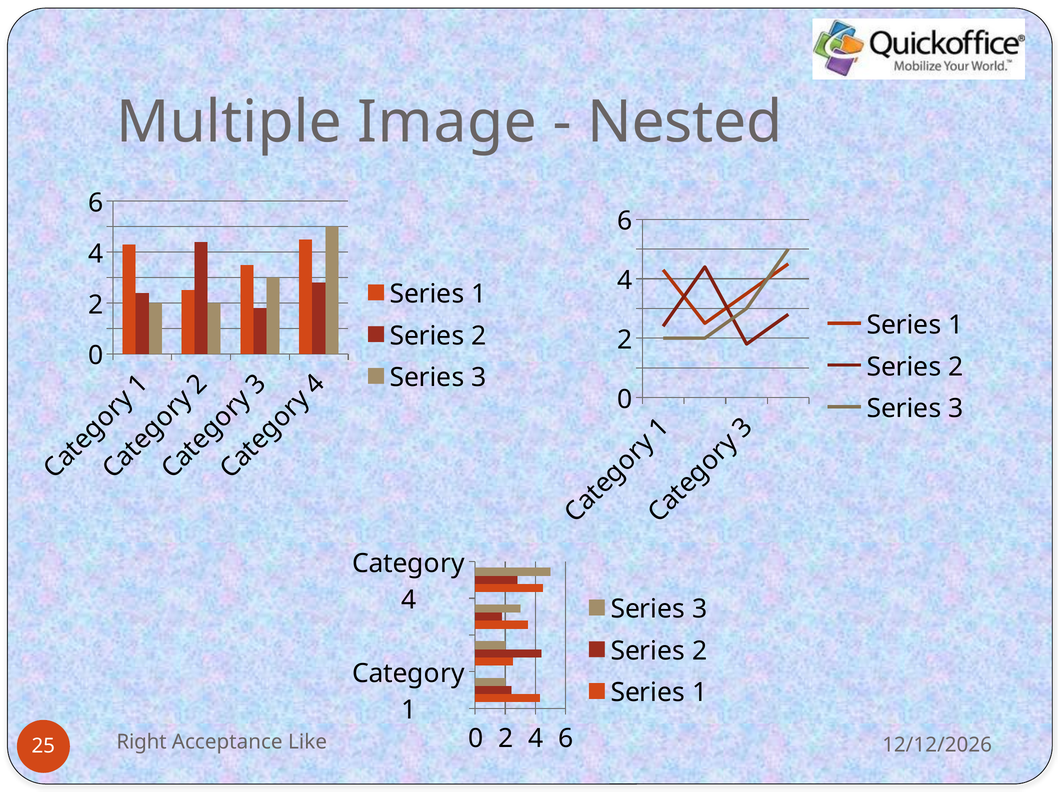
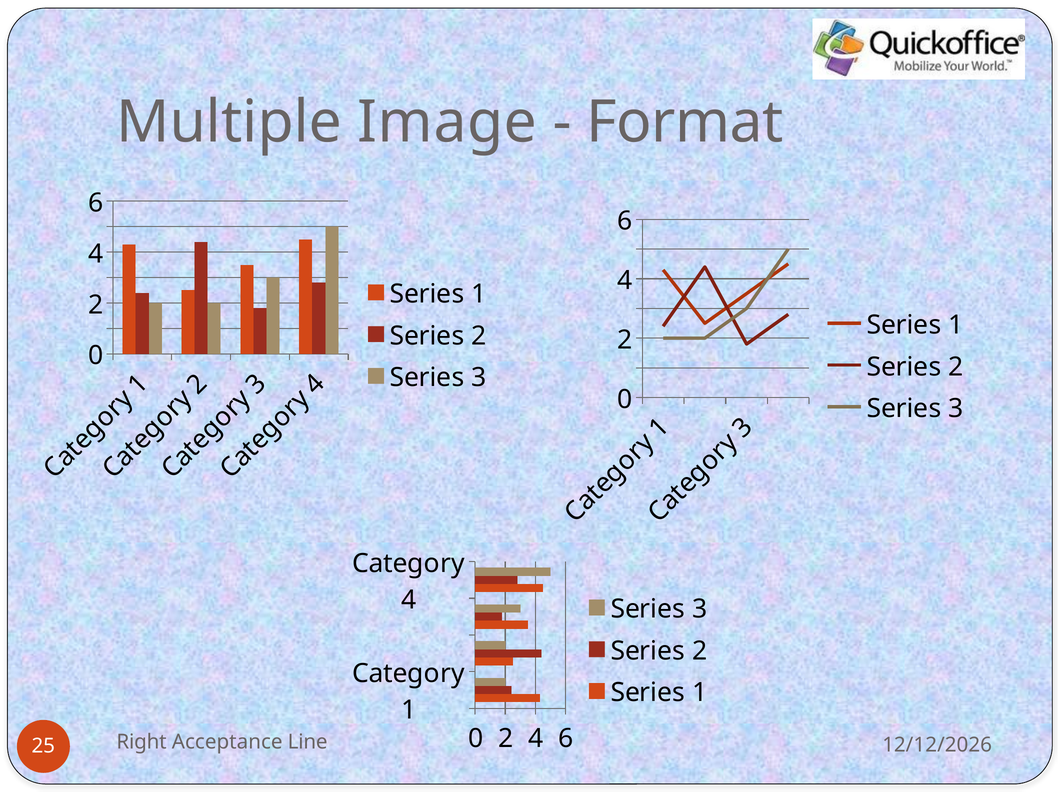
Nested: Nested -> Format (685, 122)
Like: Like -> Line (308, 742)
